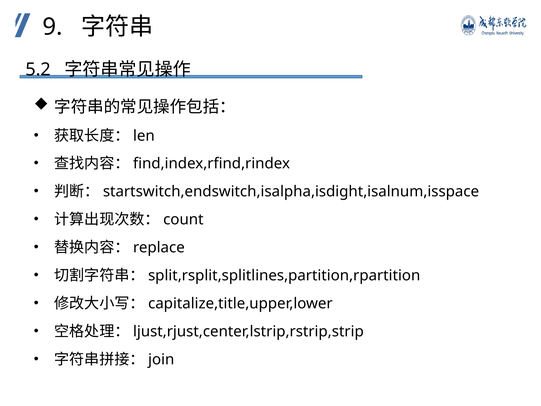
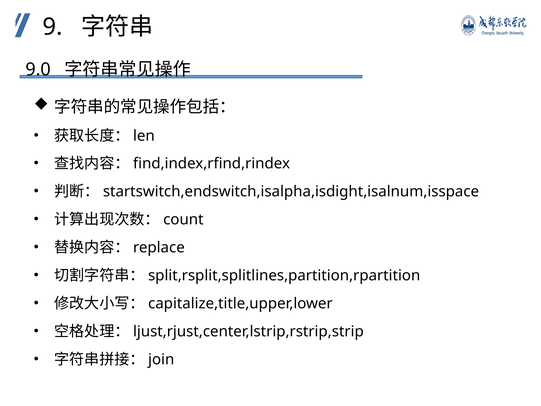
5.2: 5.2 -> 9.0 (38, 70)
